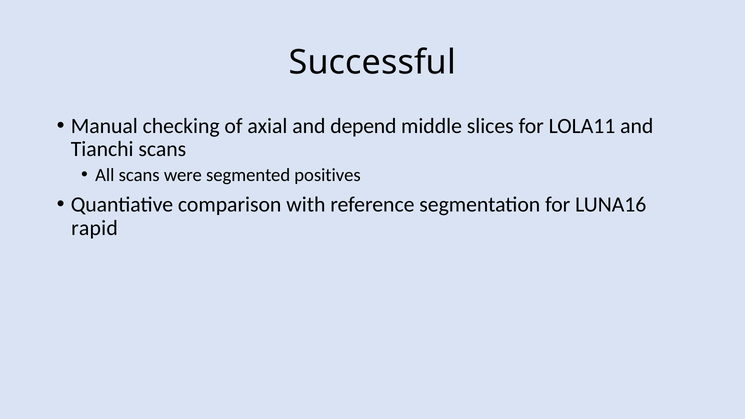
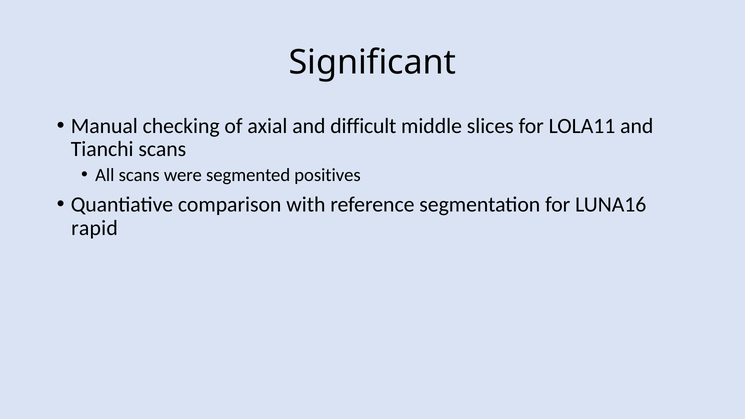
Successful: Successful -> Significant (372, 63)
depend: depend -> difficult (363, 126)
